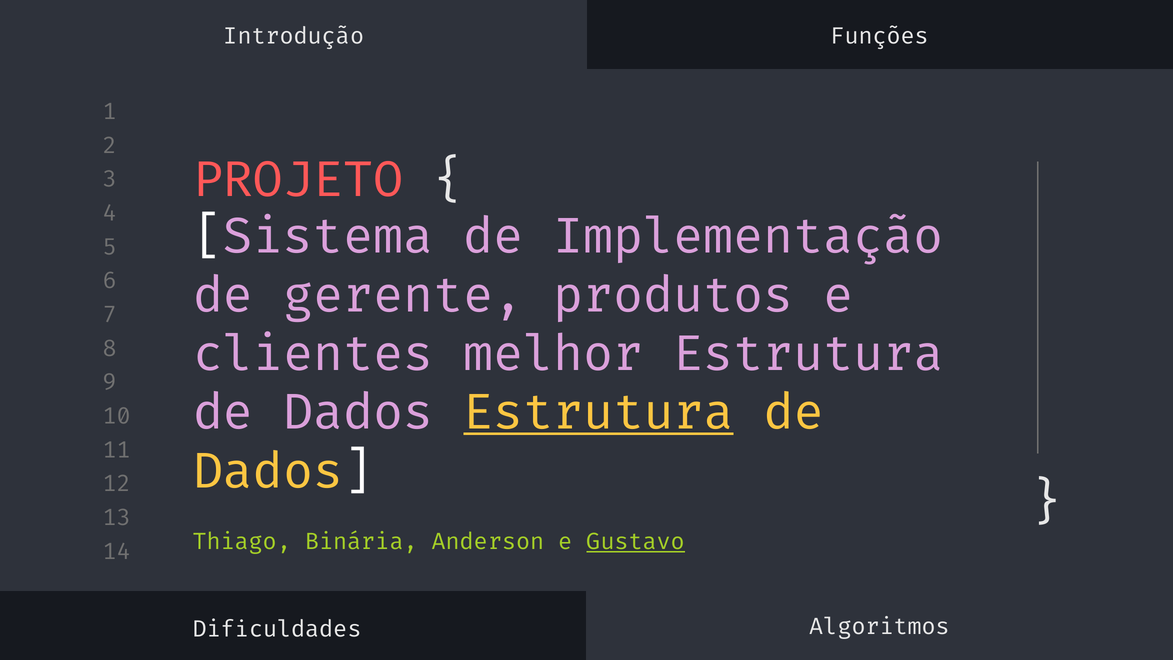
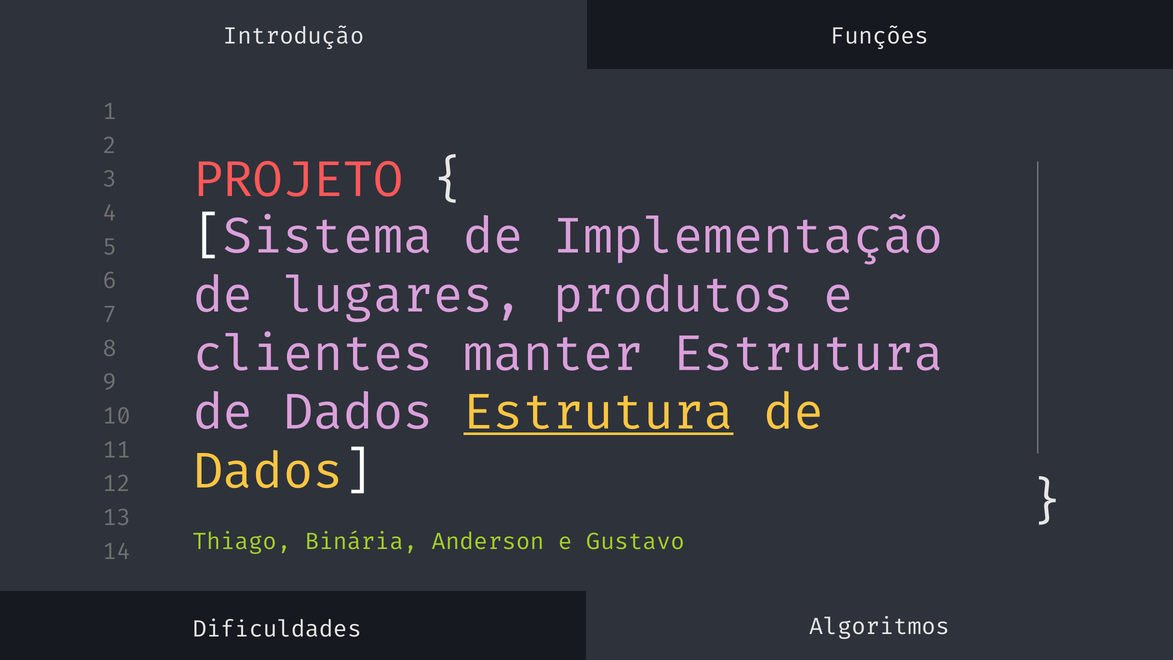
gerente: gerente -> lugares (403, 295)
melhor: melhor -> manter (553, 354)
Gustavo underline: present -> none (636, 542)
